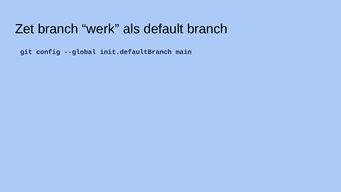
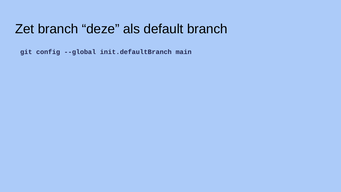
werk: werk -> deze (101, 29)
